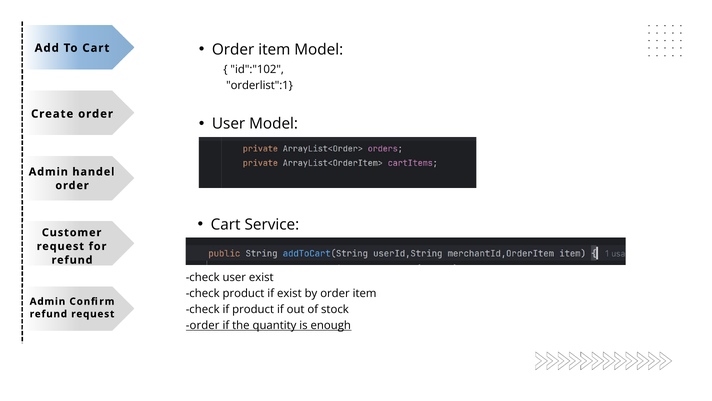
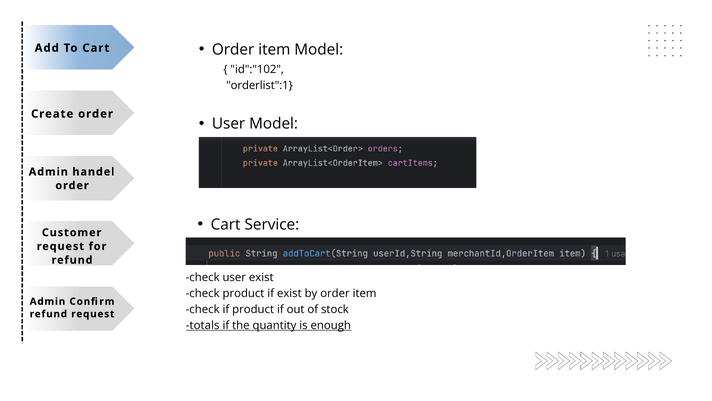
order: order -> totals (203, 325)
